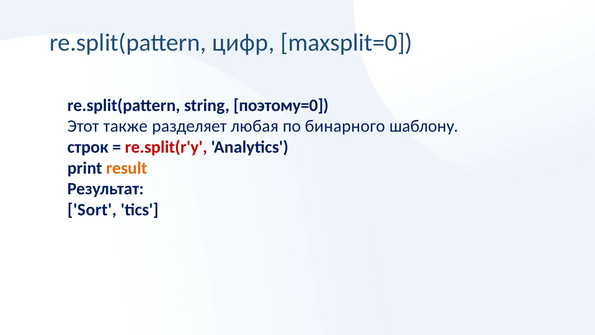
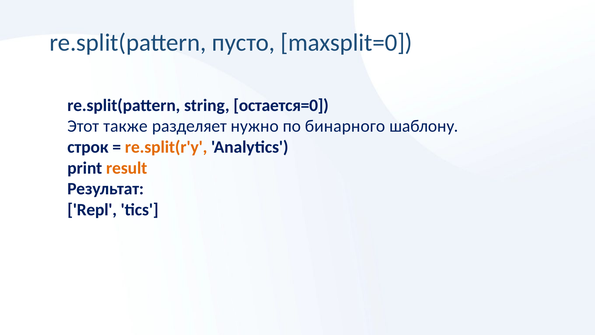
цифр: цифр -> пусто (244, 43)
поэтому=0: поэтому=0 -> остается=0 (281, 105)
любая: любая -> нужно (255, 126)
re.split(r'y colour: red -> orange (166, 147)
Sort: Sort -> Repl (92, 209)
